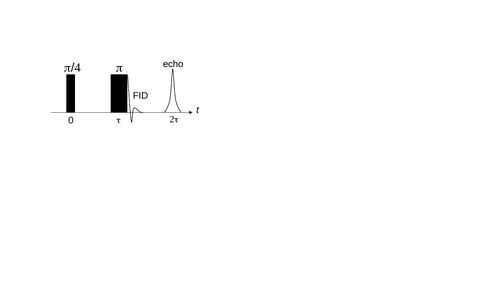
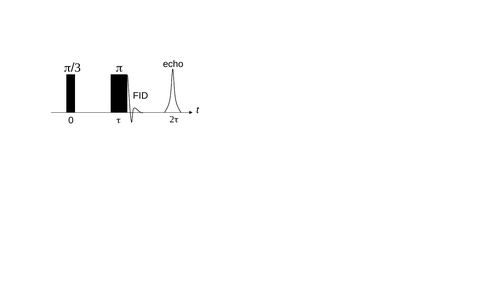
p/4: p/4 -> p/3 (72, 68)
